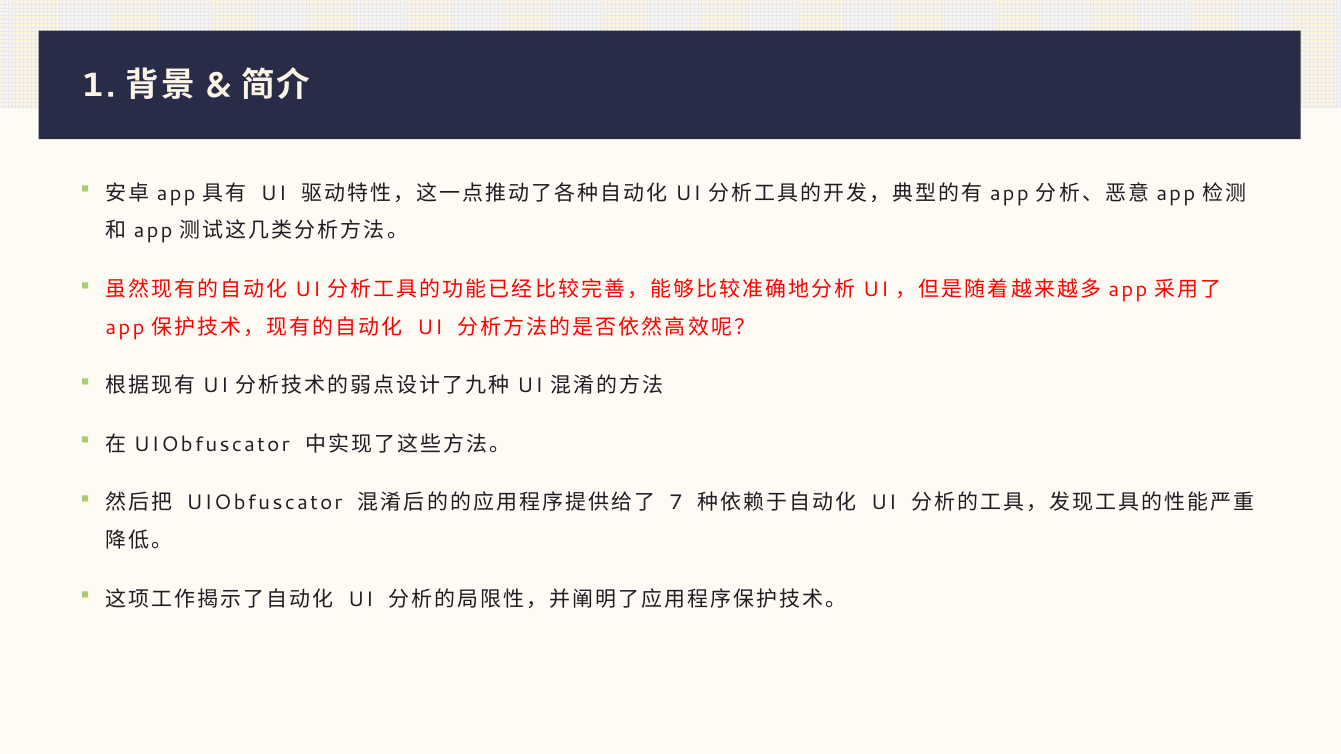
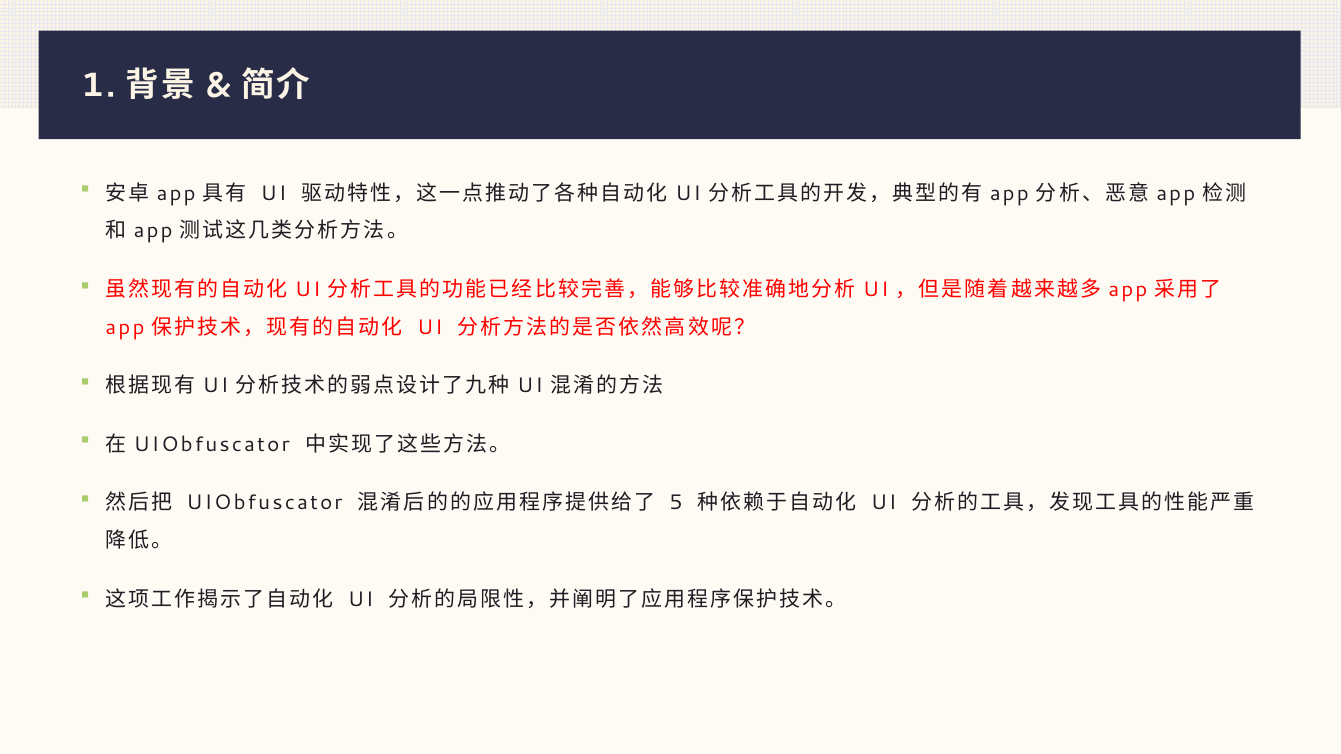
7: 7 -> 5 (676, 503)
